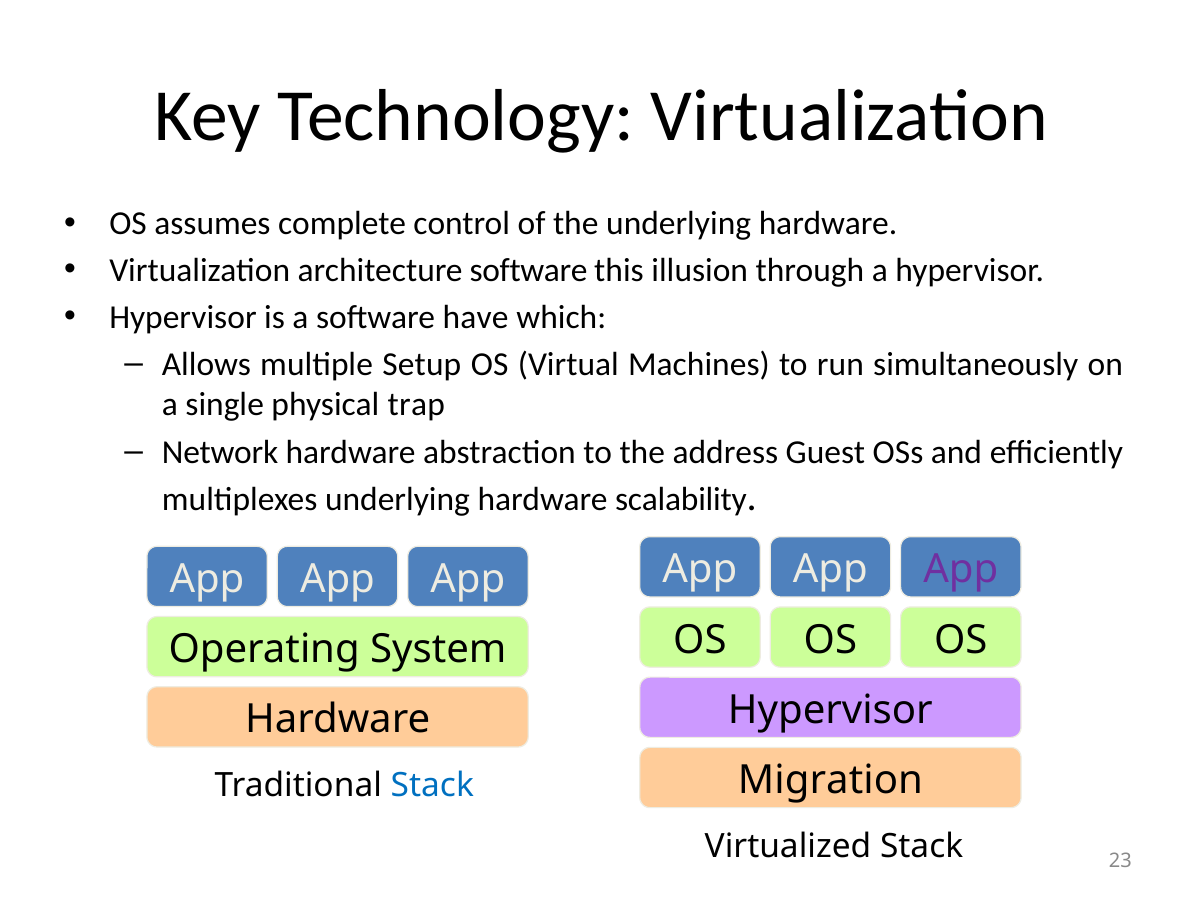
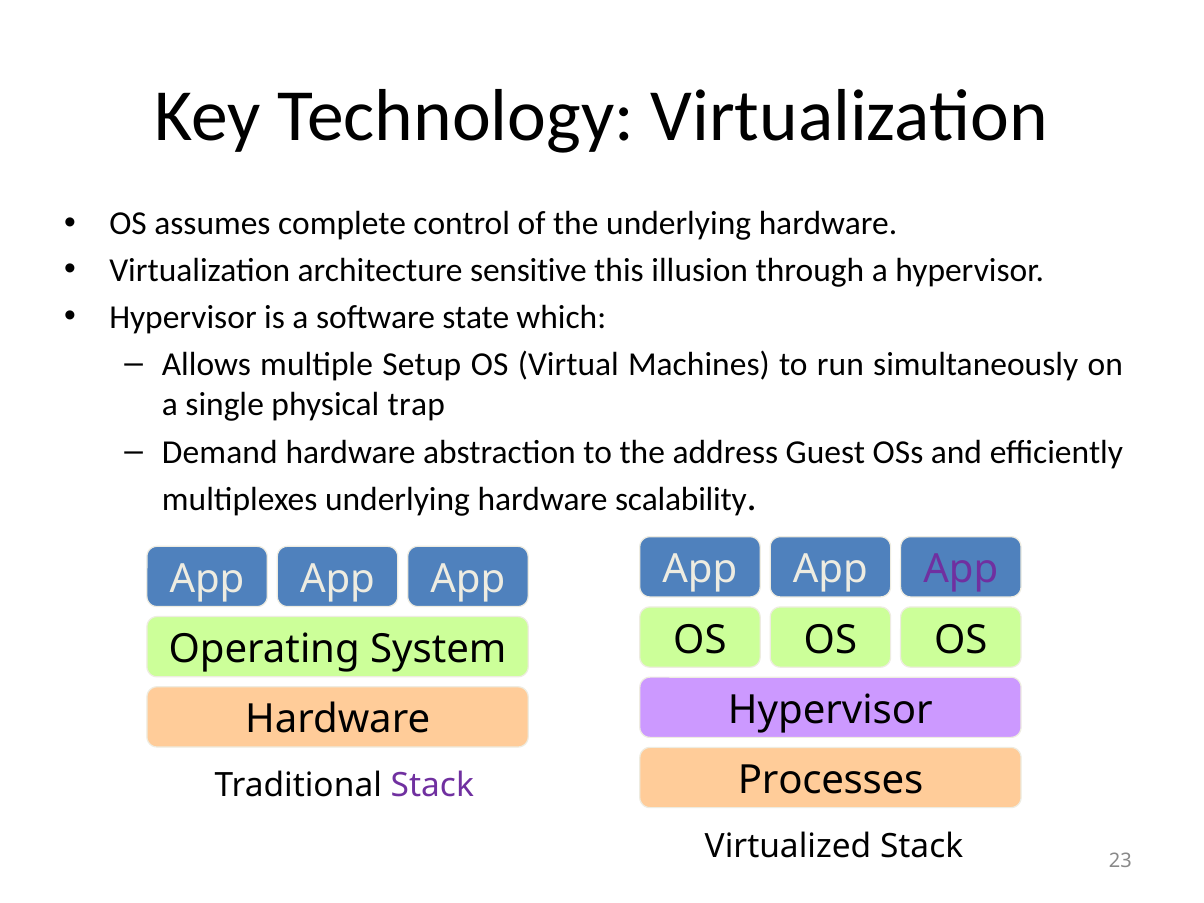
architecture software: software -> sensitive (529, 271)
have: have -> state (476, 318)
Network: Network -> Demand (220, 453)
Migration: Migration -> Processes (831, 780)
Stack colour: blue -> purple (432, 785)
